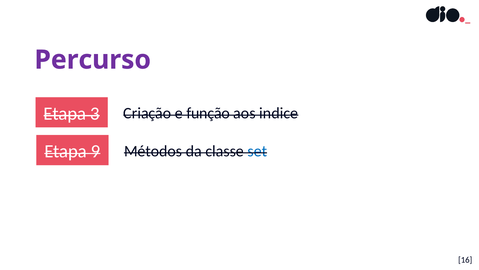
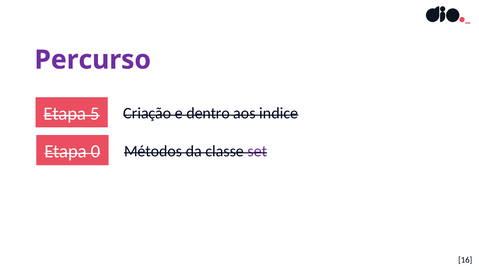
3: 3 -> 5 (95, 113)
função: função -> dentro (208, 113)
9: 9 -> 0 (96, 151)
set colour: blue -> purple (257, 151)
